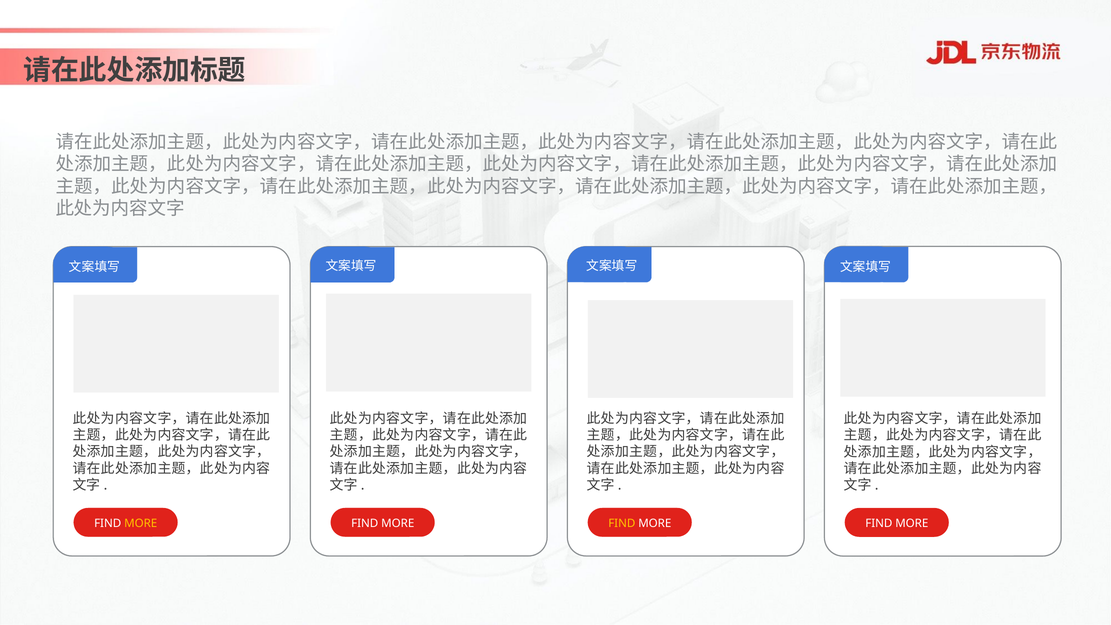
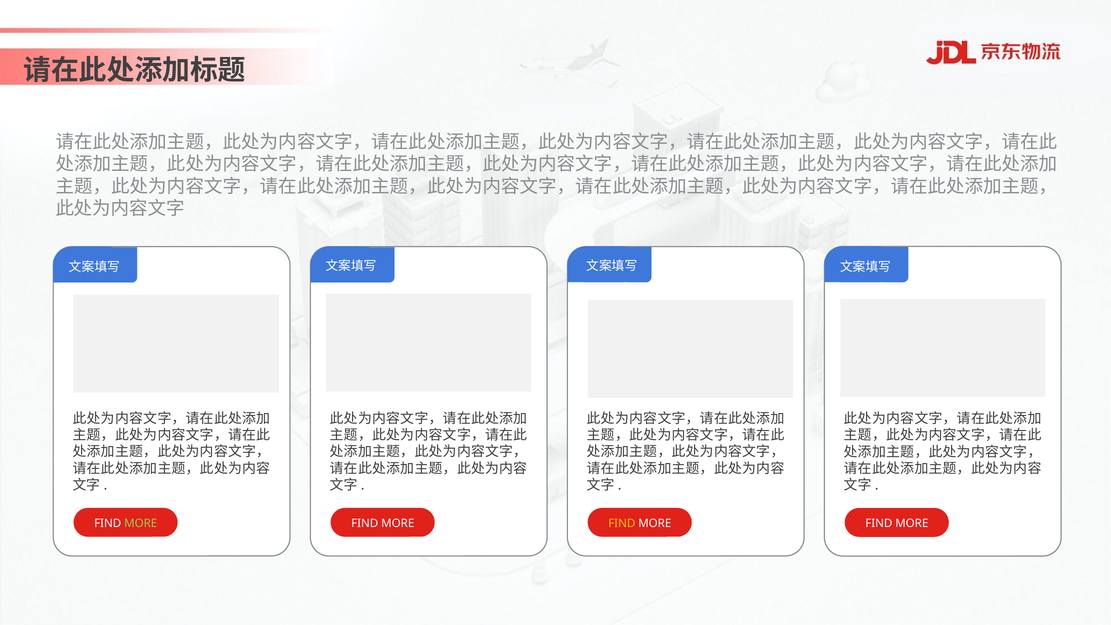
MORE colour: yellow -> light green (141, 523)
